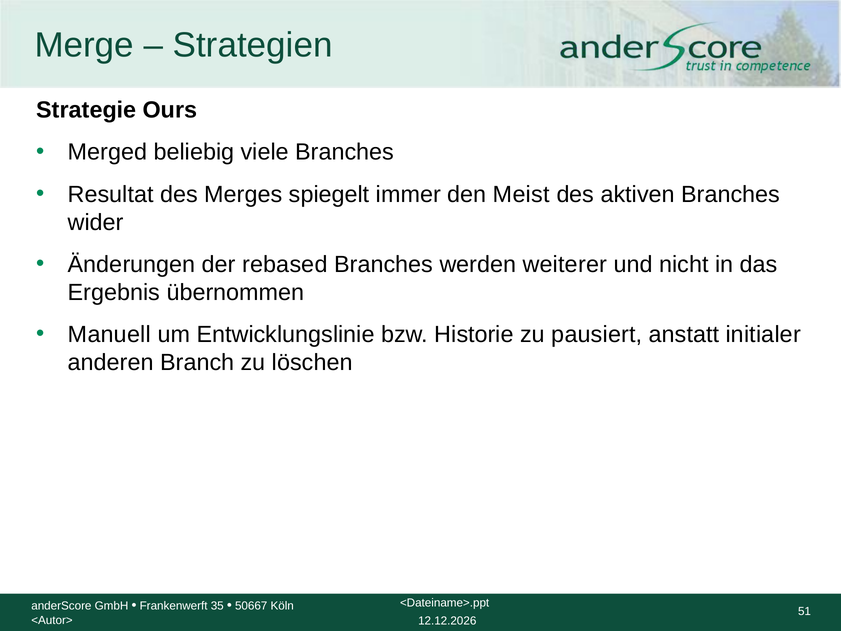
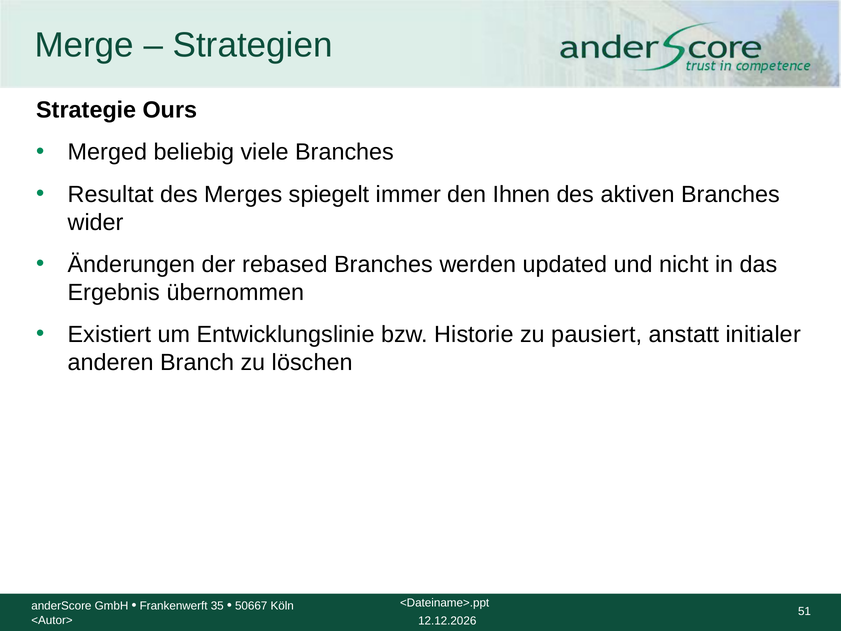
Meist: Meist -> Ihnen (522, 194)
weiterer: weiterer -> updated (565, 264)
Manuell: Manuell -> Existiert (109, 334)
